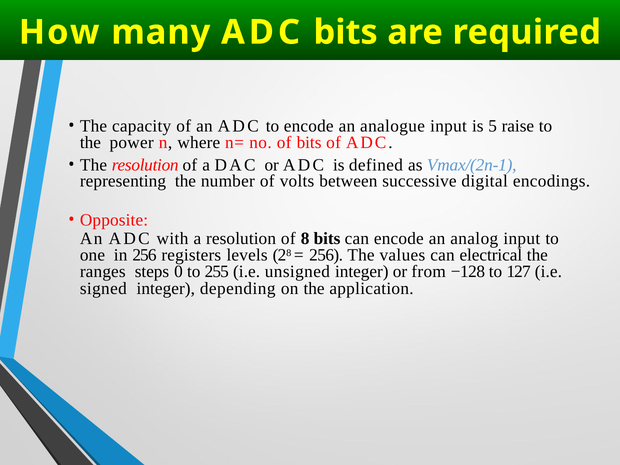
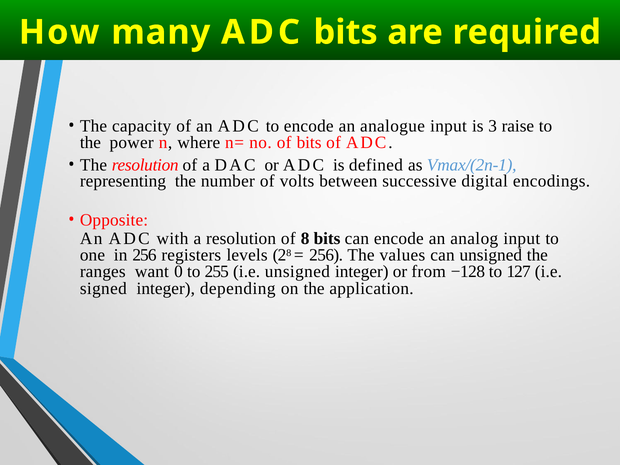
5: 5 -> 3 (493, 126)
can electrical: electrical -> unsigned (491, 255)
steps: steps -> want (152, 272)
